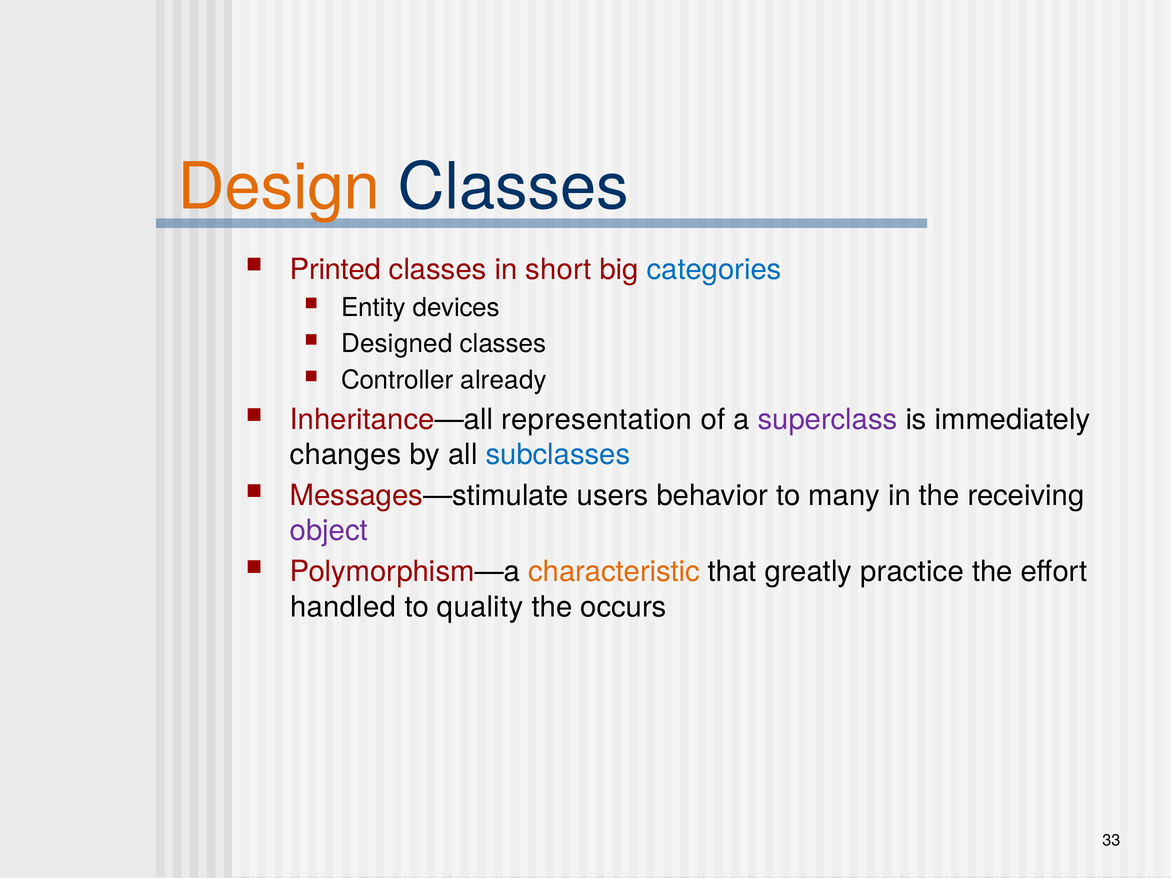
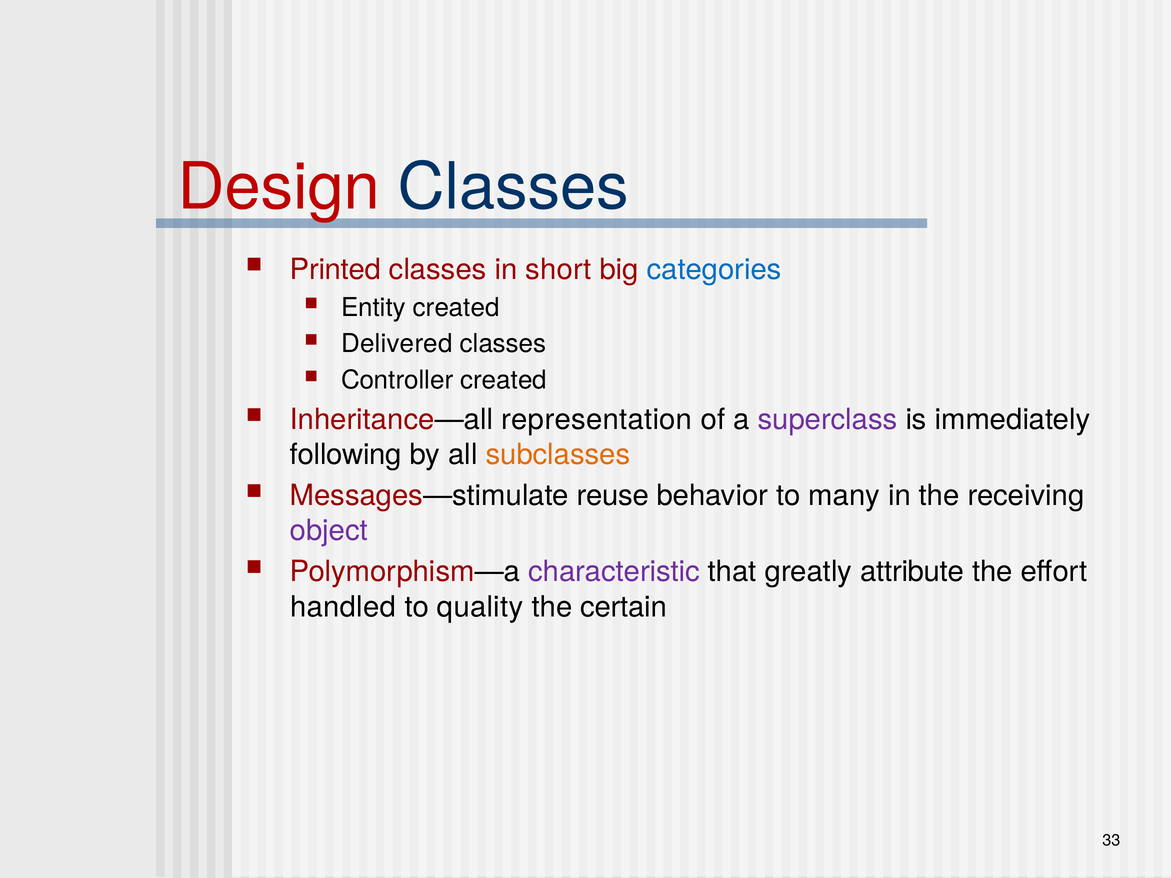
Design colour: orange -> red (279, 187)
Entity devices: devices -> created (456, 308)
Designed: Designed -> Delivered (397, 344)
Controller already: already -> created (504, 380)
changes: changes -> following (346, 455)
subclasses colour: blue -> orange (558, 455)
users: users -> reuse (613, 496)
characteristic colour: orange -> purple (614, 572)
practice: practice -> attribute (912, 572)
occurs: occurs -> certain (624, 607)
